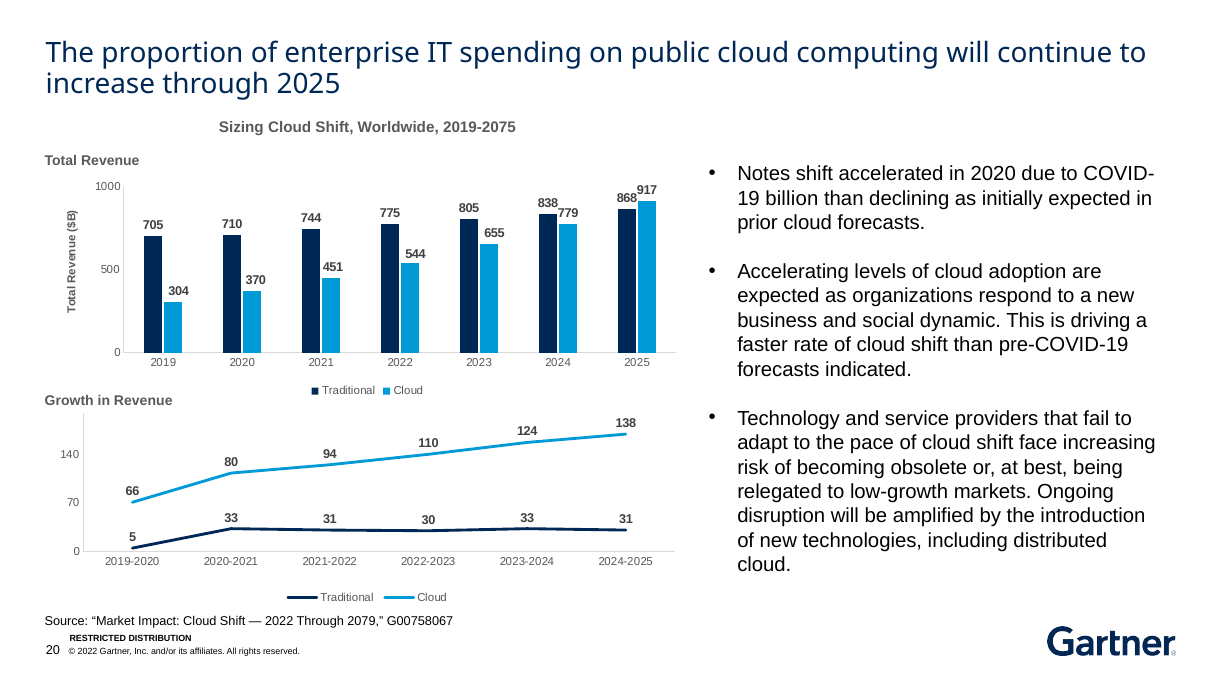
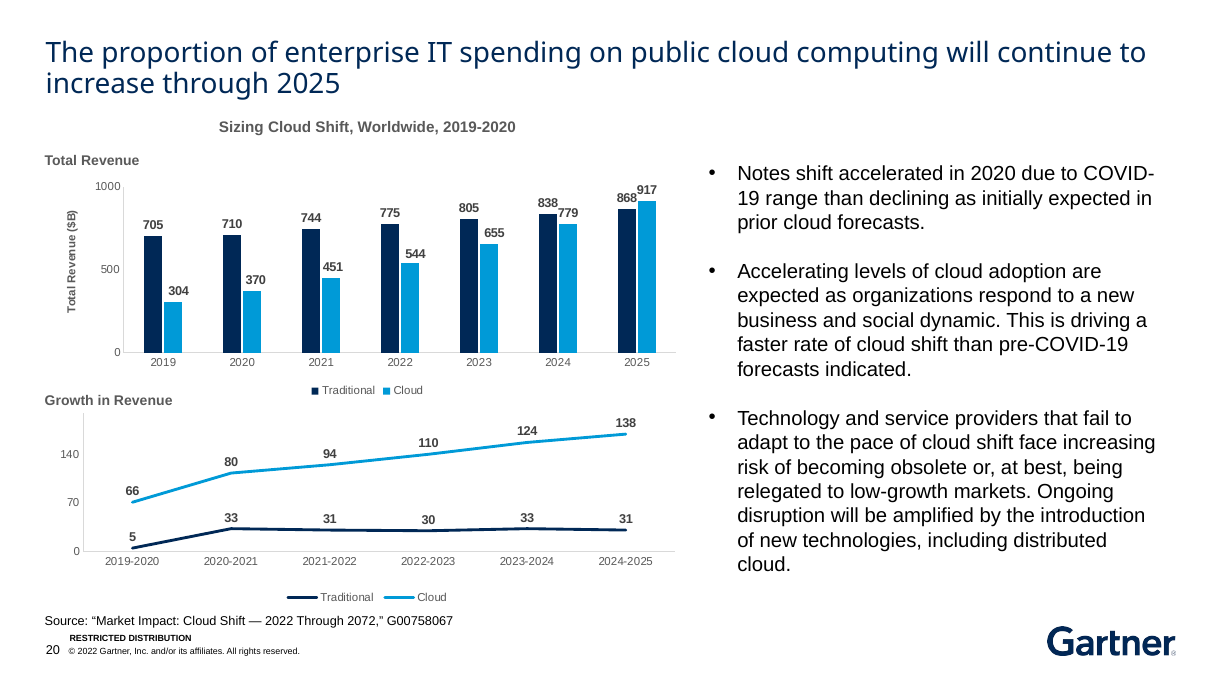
Worldwide 2019-2075: 2019-2075 -> 2019-2020 (479, 127)
billion: billion -> range (792, 198)
2079: 2079 -> 2072 (365, 621)
